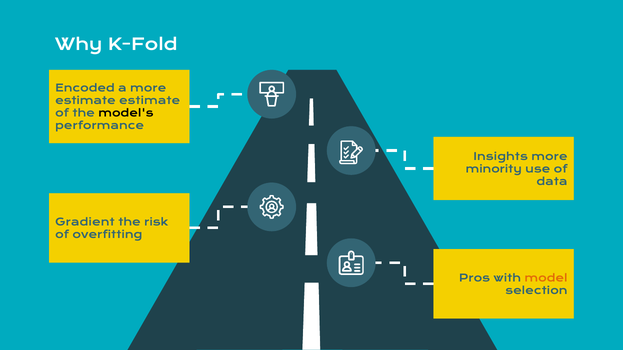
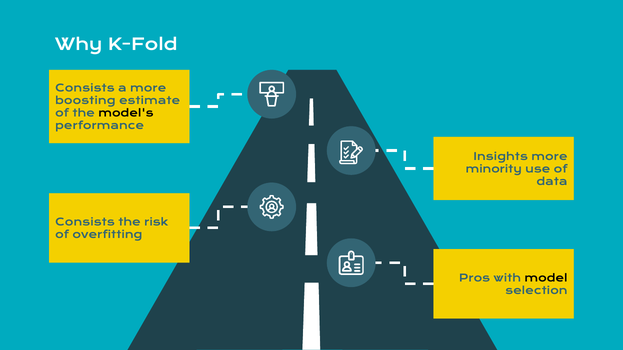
Encoded: Encoded -> Consists (85, 89)
estimate: estimate -> boosting (85, 101)
Gradient: Gradient -> Consists (85, 223)
model colour: orange -> black (546, 279)
